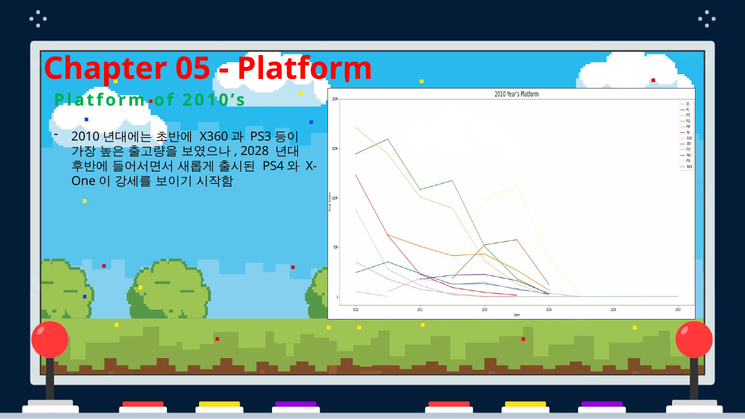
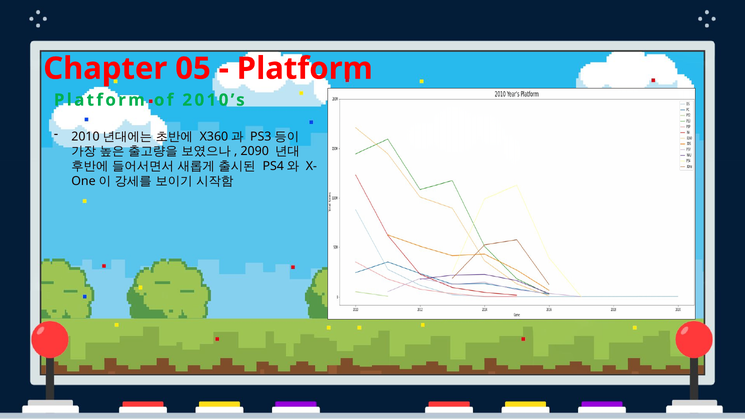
2028: 2028 -> 2090 (255, 151)
